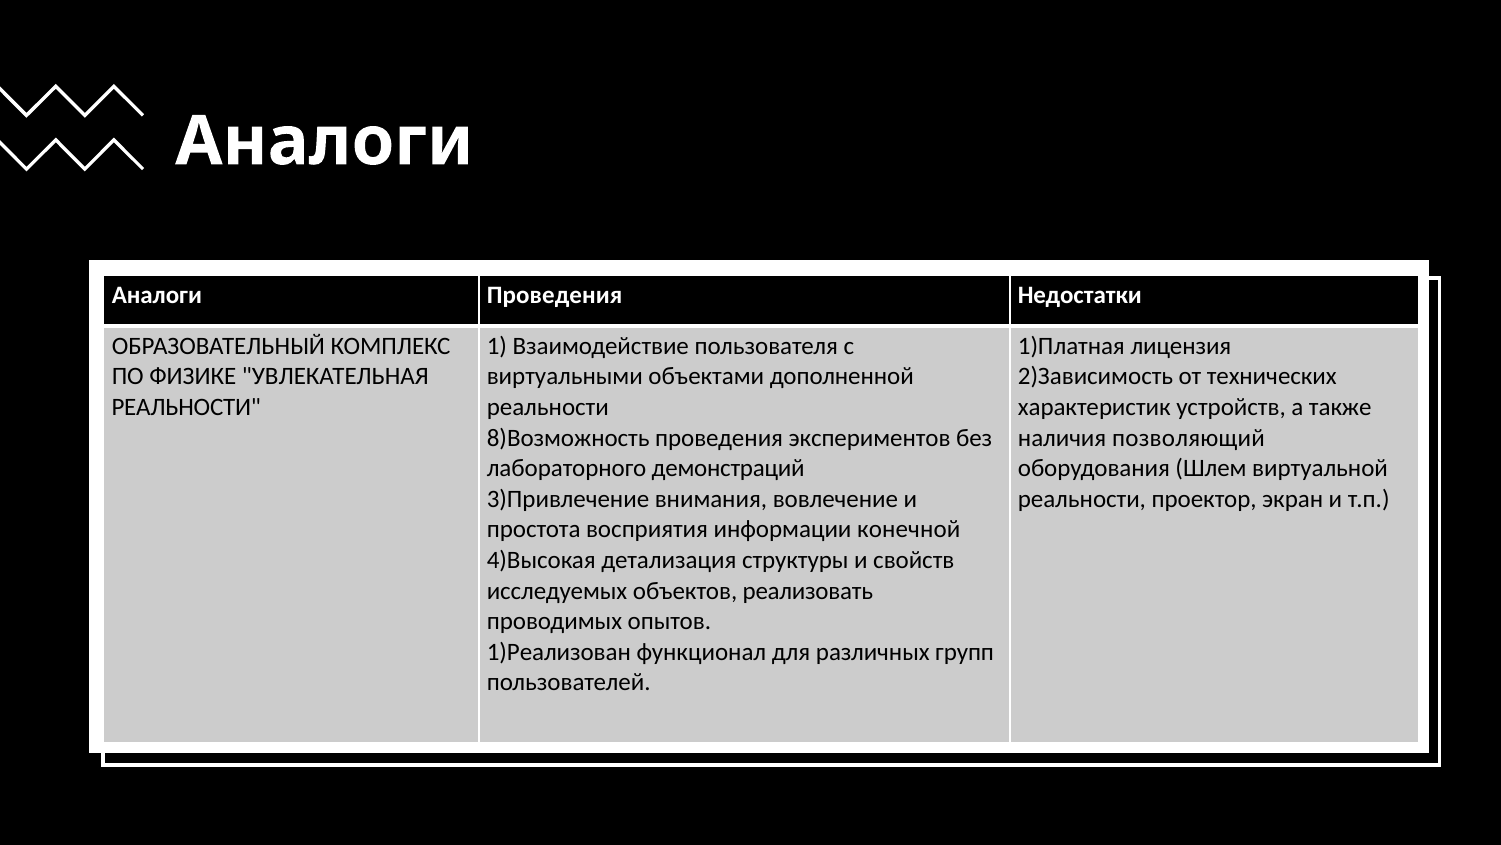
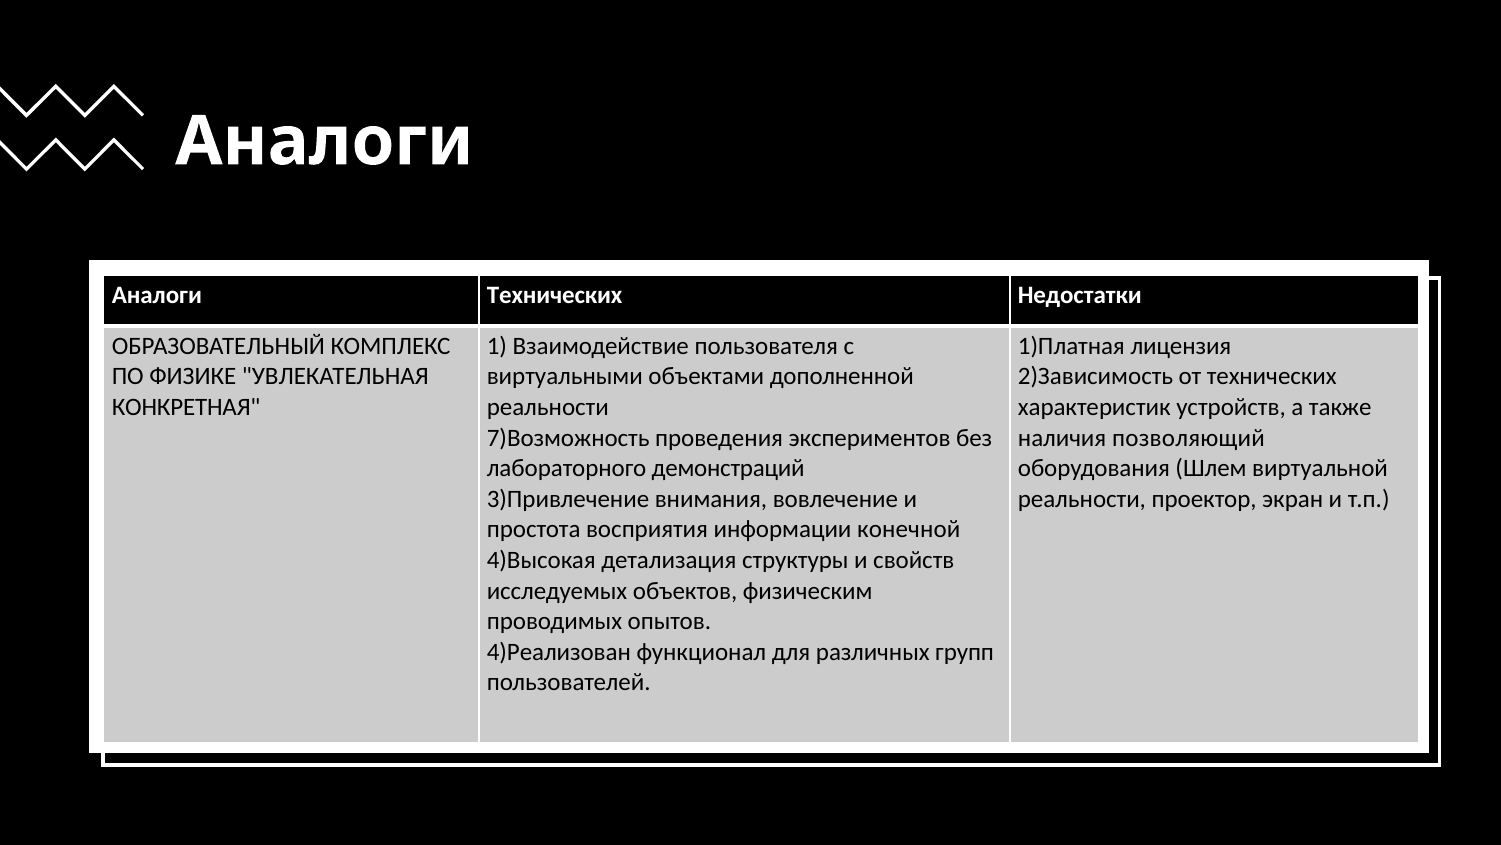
Аналоги Проведения: Проведения -> Технических (555, 295)
РЕАЛЬНОСТИ: РЕАЛЬНОСТИ -> КОНКРЕТНАЯ (186, 407)
8)Возможность: 8)Возможность -> 7)Возможность (568, 437)
реализовать: реализовать -> физическим (808, 590)
1)Реализован: 1)Реализован -> 4)Реализован (559, 651)
